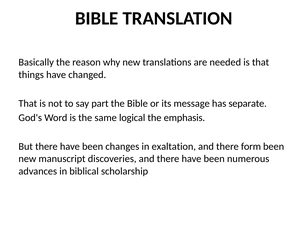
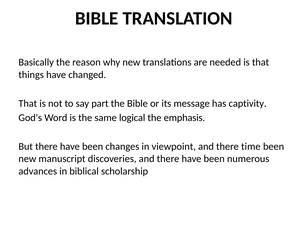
separate: separate -> captivity (248, 103)
exaltation: exaltation -> viewpoint (174, 146)
form: form -> time (251, 146)
